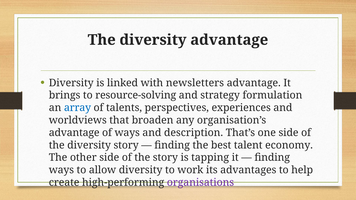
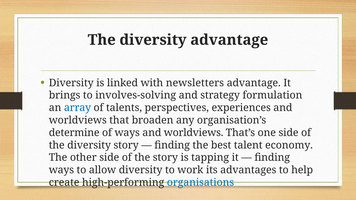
resource‐solving: resource‐solving -> involves‐solving (136, 95)
advantage: advantage -> determine (74, 133)
description: description -> worldviews (194, 133)
organisations colour: purple -> blue (200, 183)
